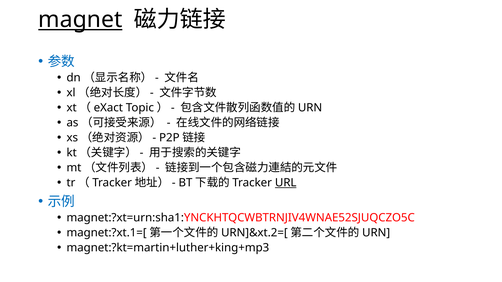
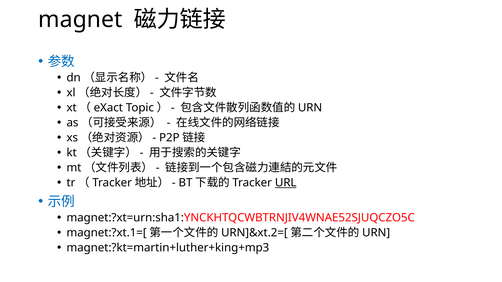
magnet underline: present -> none (80, 20)
